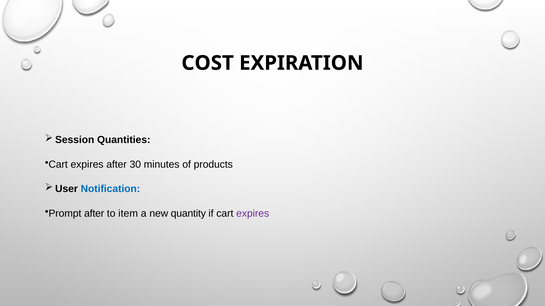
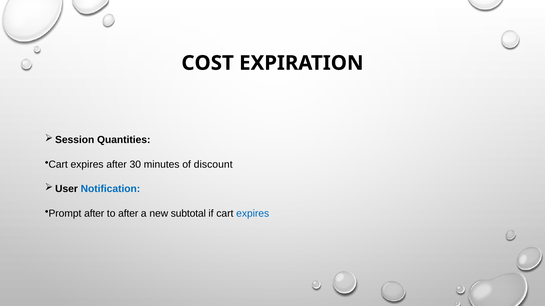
products: products -> discount (213, 165)
to item: item -> after (128, 214)
quantity: quantity -> subtotal (188, 214)
expires colour: purple -> blue (253, 214)
